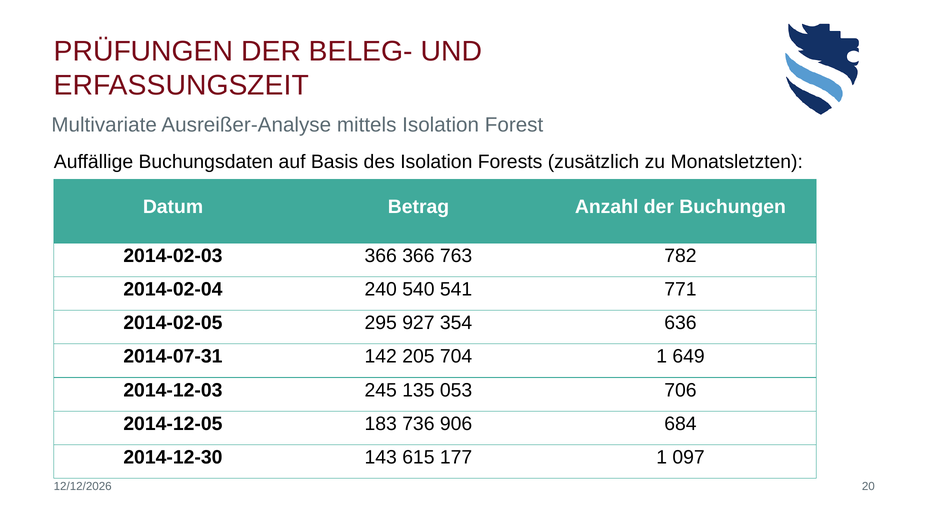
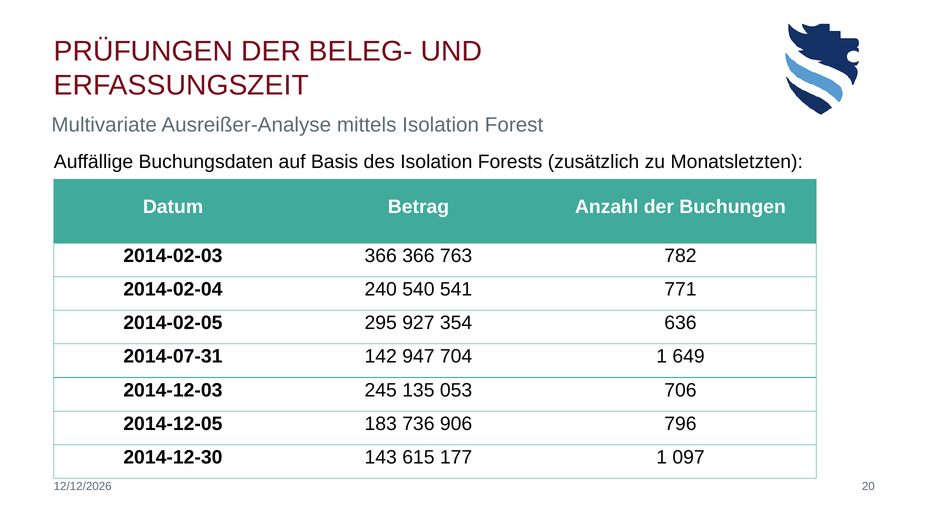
205: 205 -> 947 (418, 356)
684: 684 -> 796 (680, 423)
